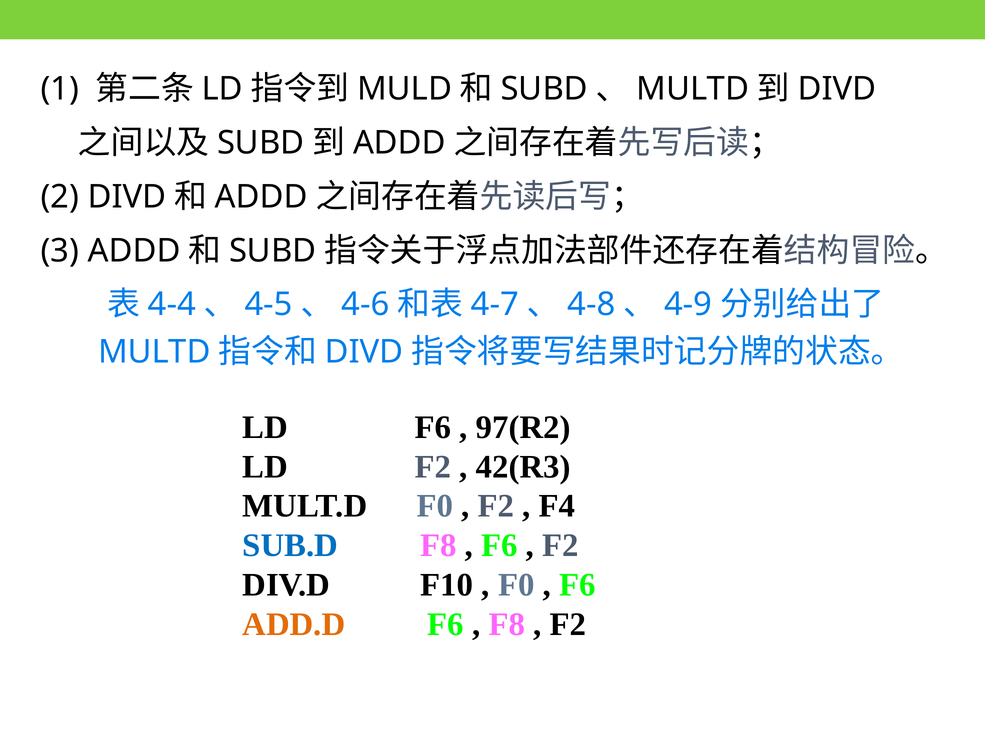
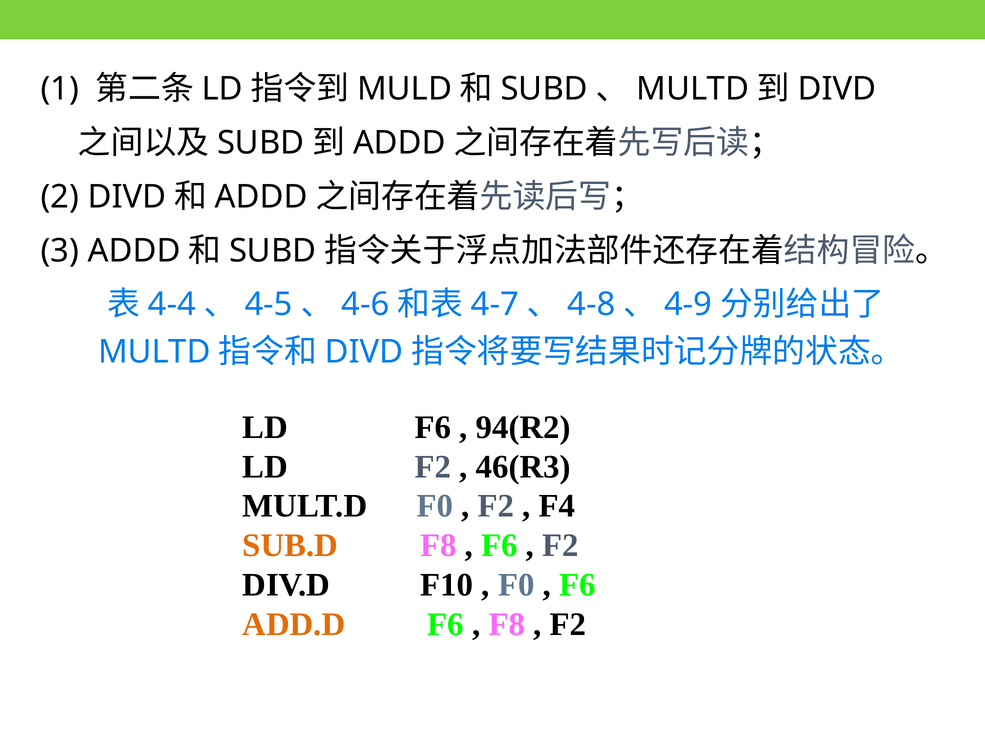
97(R2: 97(R2 -> 94(R2 (523, 427)
42(R3: 42(R3 -> 46(R3 (523, 467)
SUB.D colour: blue -> orange (290, 545)
